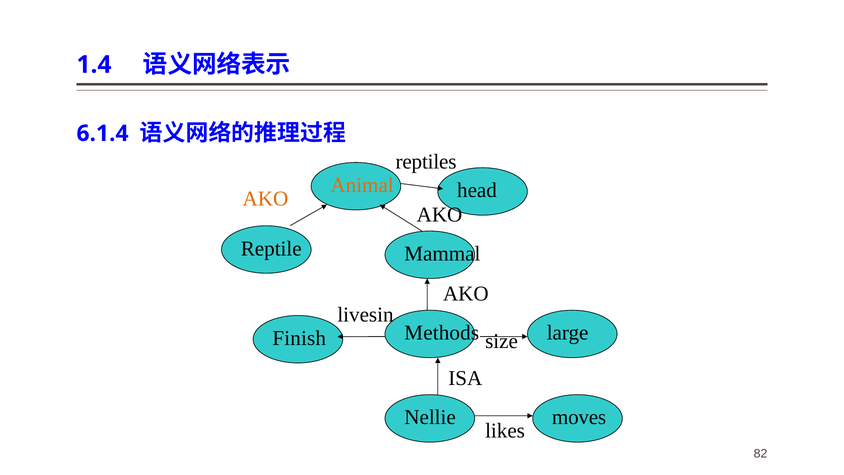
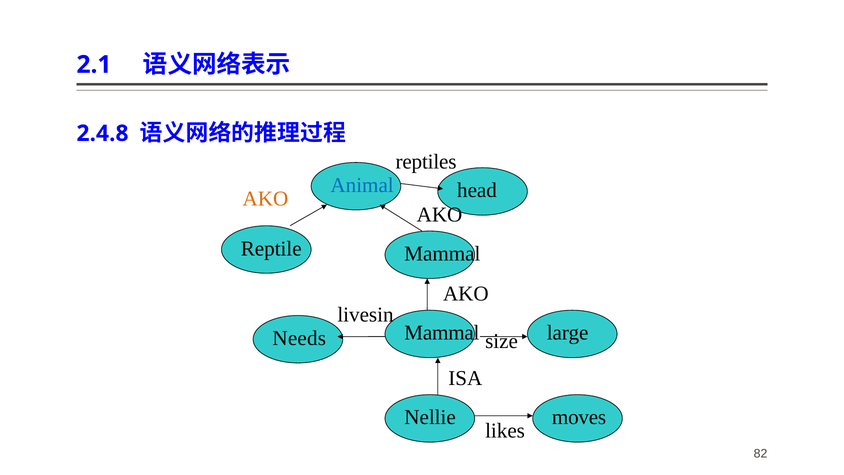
1.4: 1.4 -> 2.1 (94, 65)
6.1.4: 6.1.4 -> 2.4.8 (103, 133)
Animal colour: orange -> blue (362, 185)
Methods: Methods -> Mammal (442, 333)
Finish: Finish -> Needs (299, 338)
